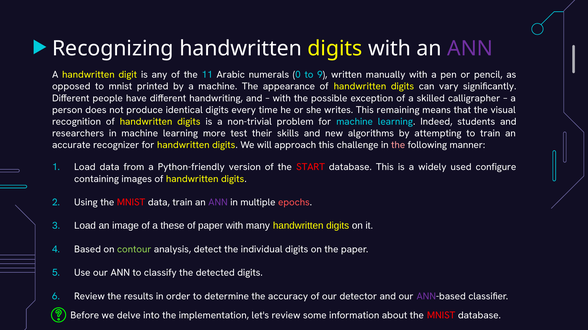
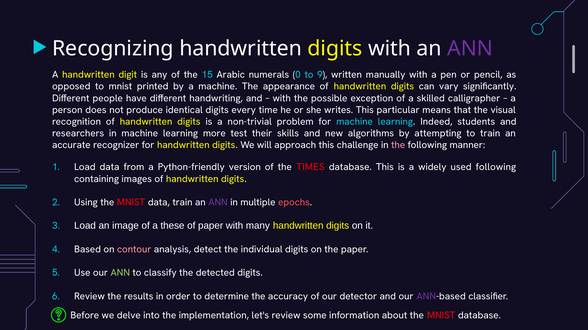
11: 11 -> 15 (207, 75)
remaining: remaining -> particular (398, 110)
START: START -> TIMES (310, 167)
used configure: configure -> following (496, 167)
contour colour: light green -> pink (134, 250)
ANN colour: white -> light green (120, 273)
